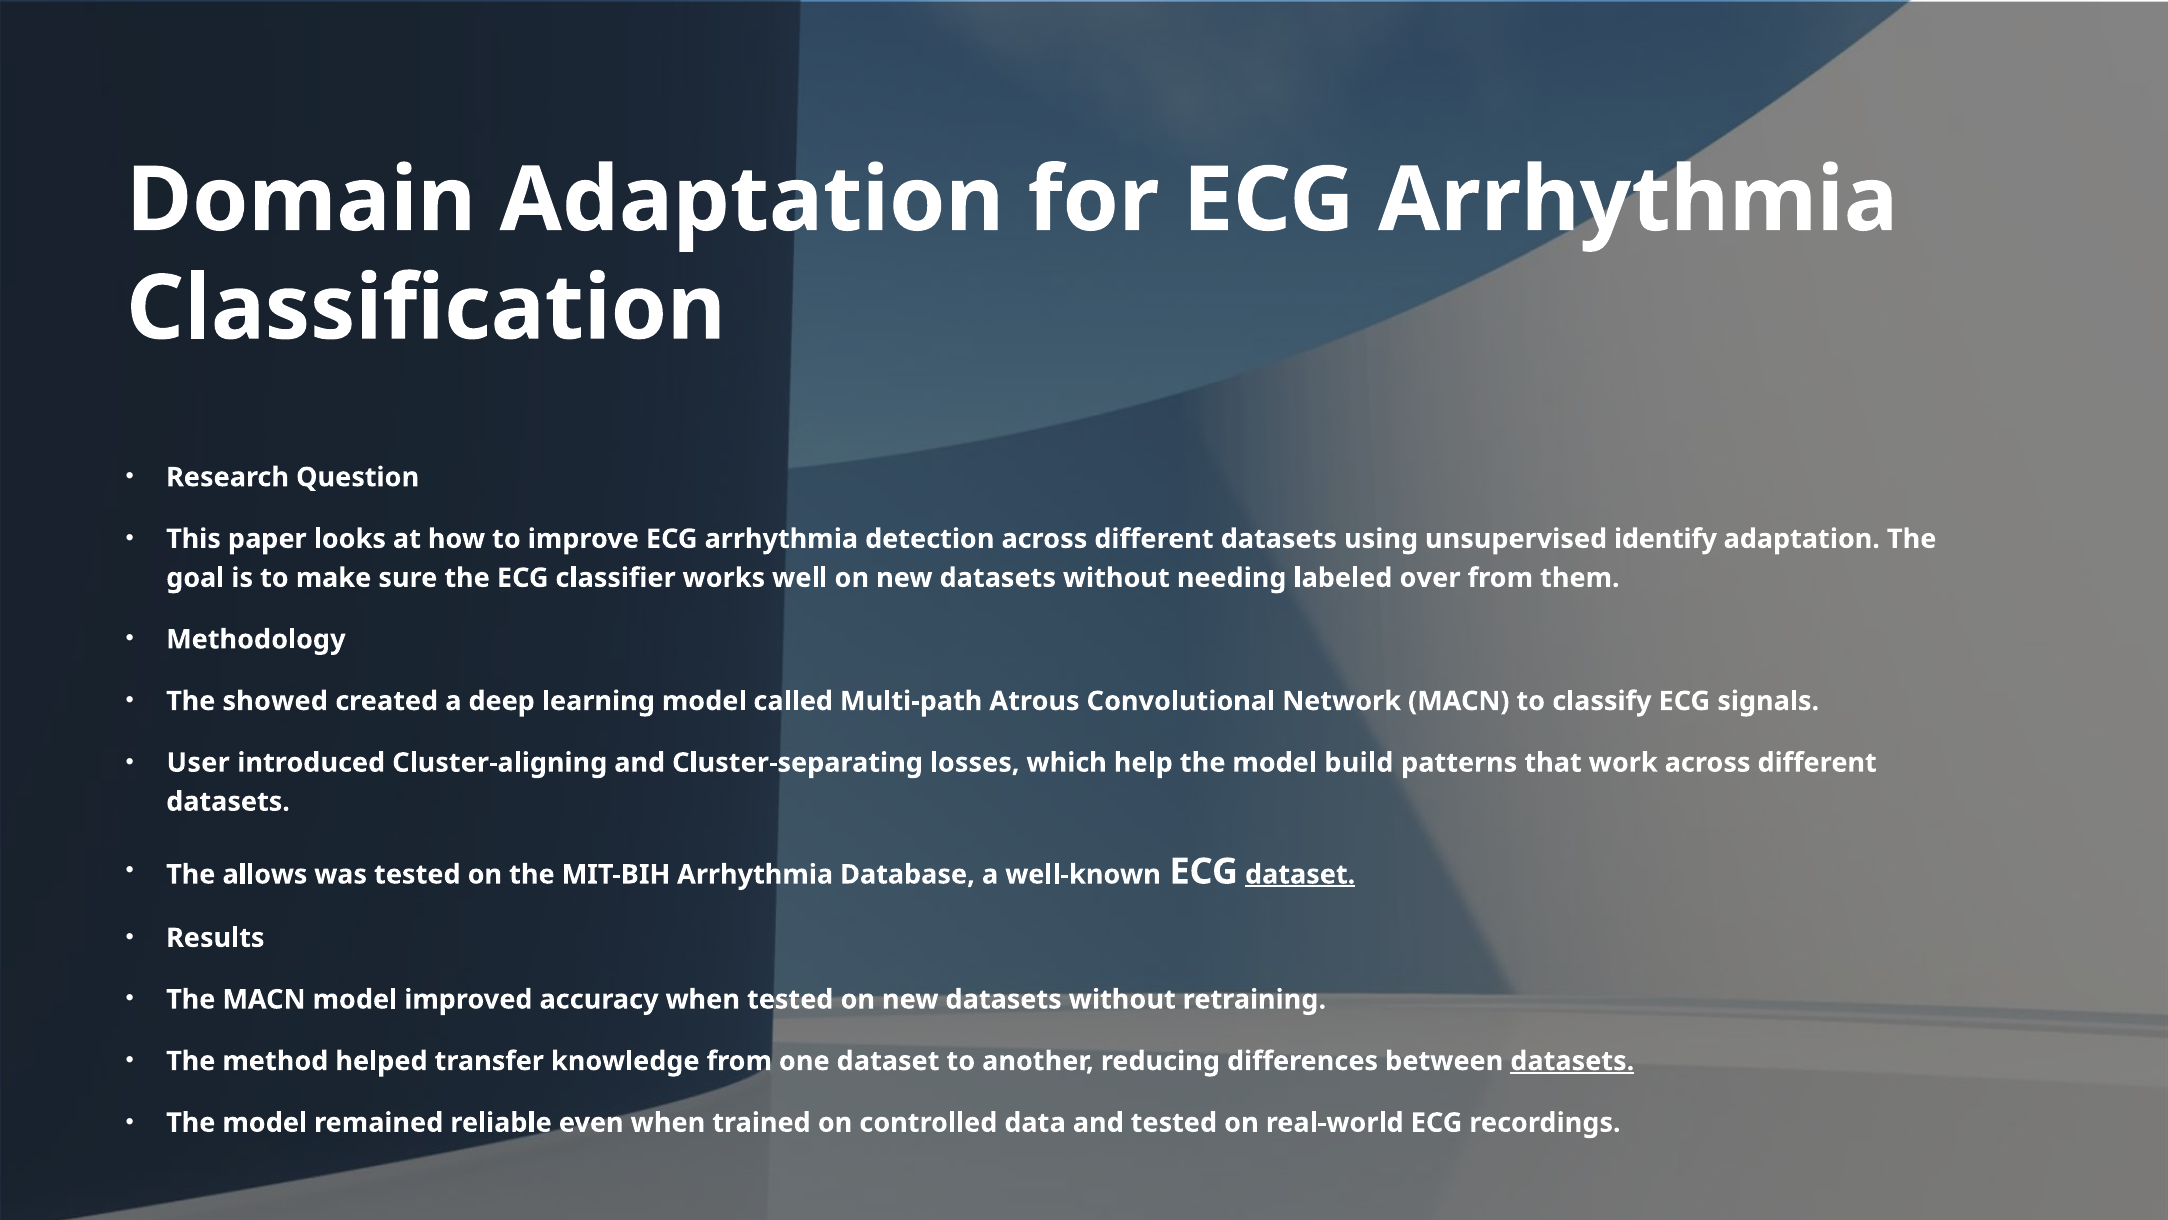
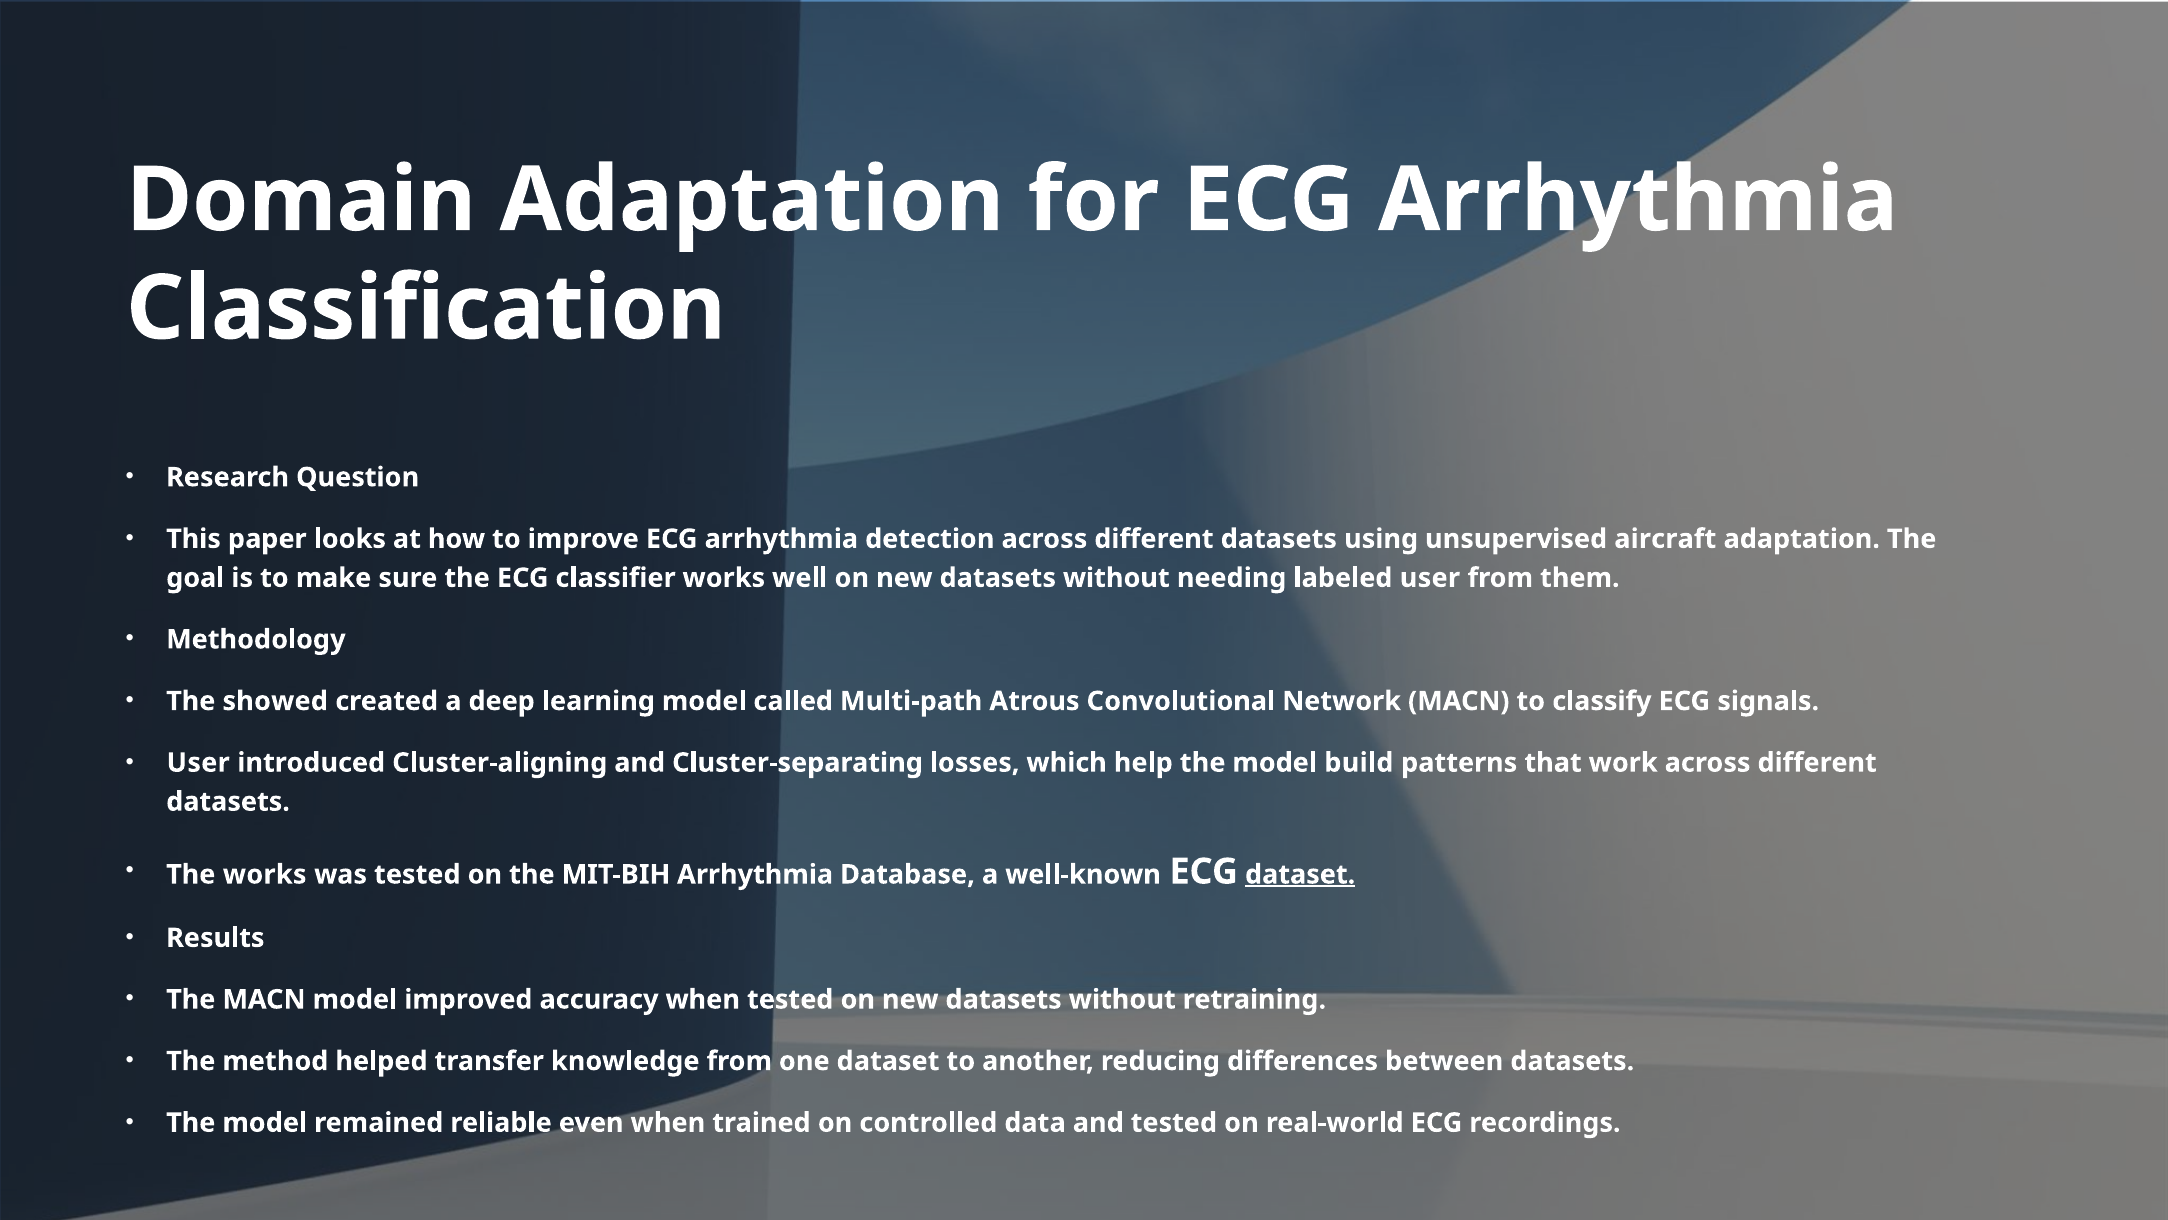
identify: identify -> aircraft (1665, 539)
labeled over: over -> user (1430, 578)
The allows: allows -> works (265, 874)
datasets underline: present -> none (1572, 1061)
